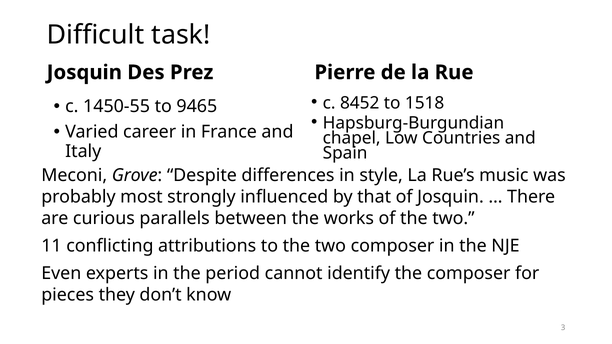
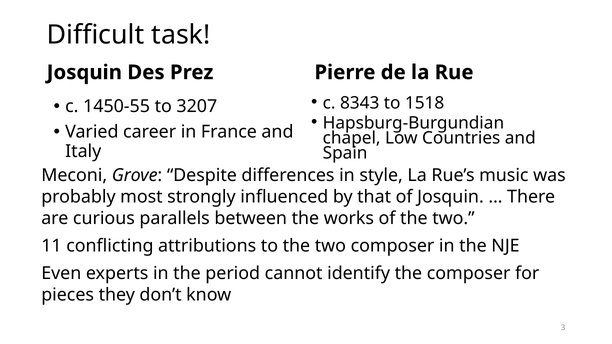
8452: 8452 -> 8343 (360, 103)
9465: 9465 -> 3207 (197, 107)
